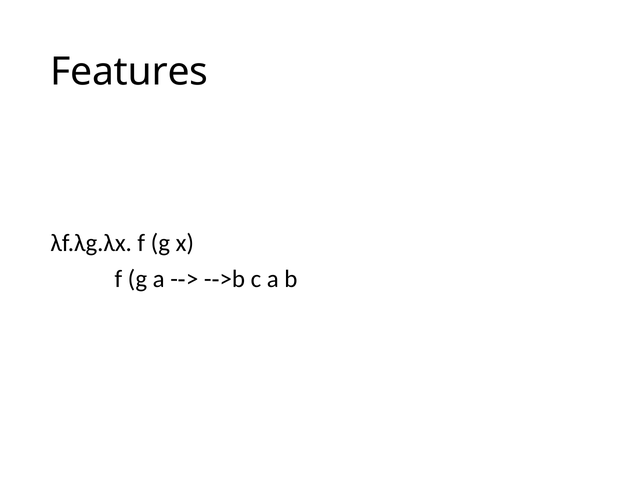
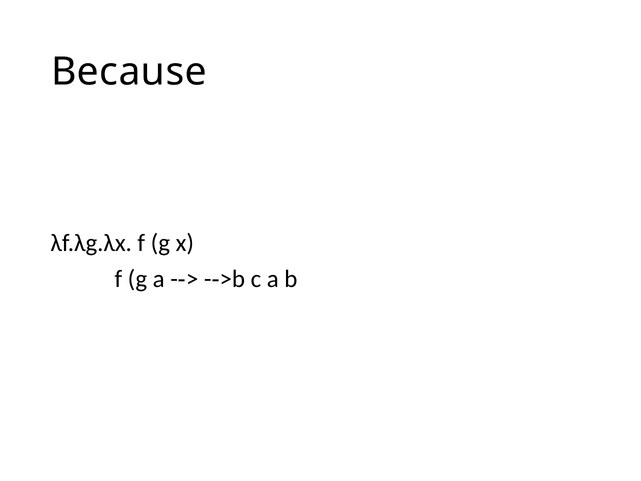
Features: Features -> Because (129, 72)
